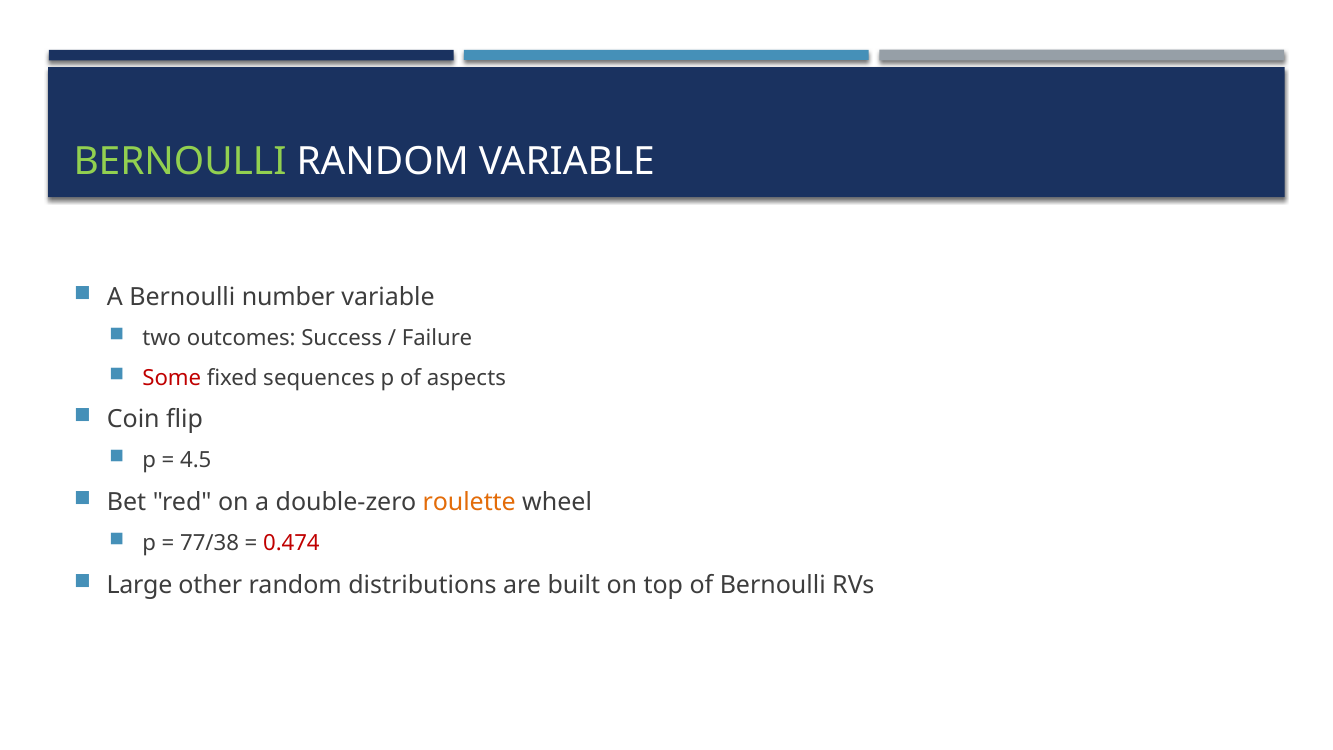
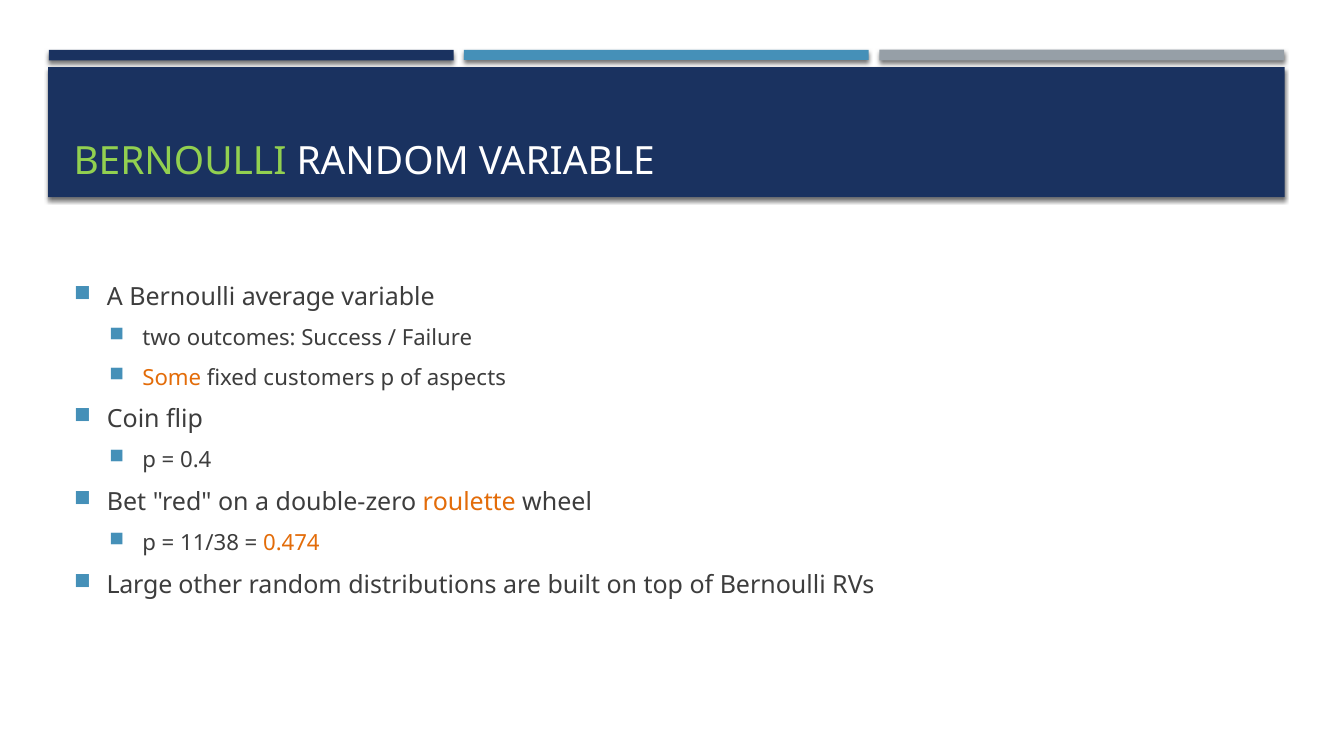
number: number -> average (288, 297)
Some colour: red -> orange (172, 378)
sequences: sequences -> customers (319, 378)
4.5: 4.5 -> 0.4 (196, 460)
77/38: 77/38 -> 11/38 (210, 543)
0.474 colour: red -> orange (291, 543)
